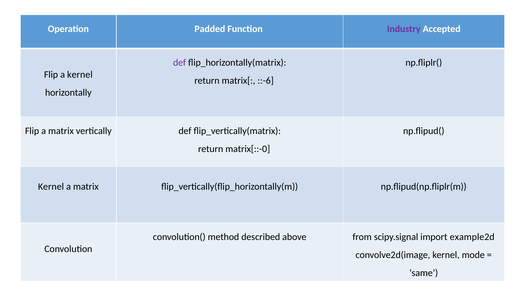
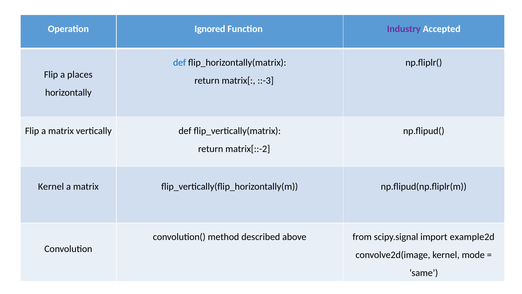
Padded: Padded -> Ignored (210, 29)
def colour: purple -> blue (180, 62)
a kernel: kernel -> places (80, 74)
::-6: ::-6 -> ::-3 (266, 80)
matrix[::-0: matrix[::-0 -> matrix[::-2 (248, 149)
